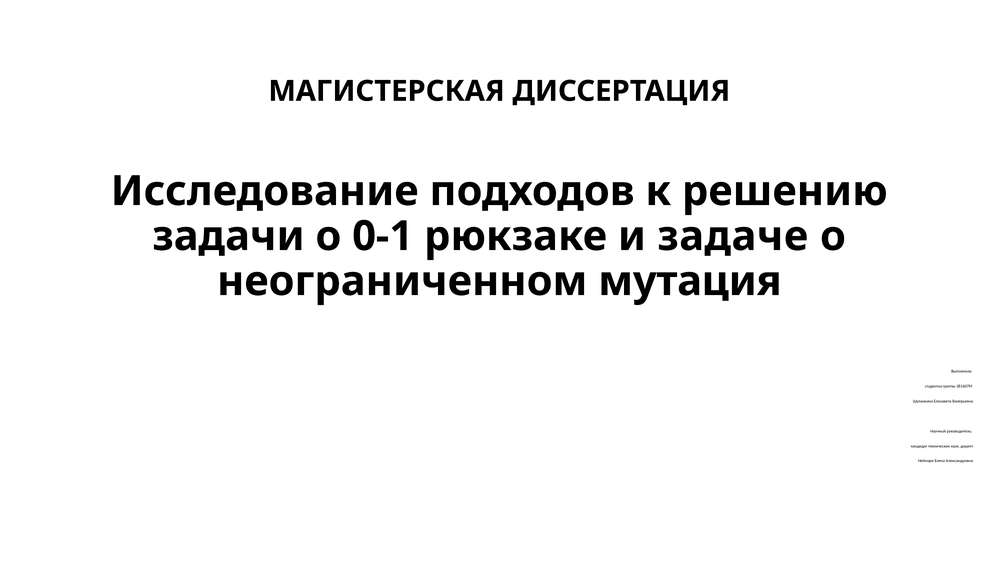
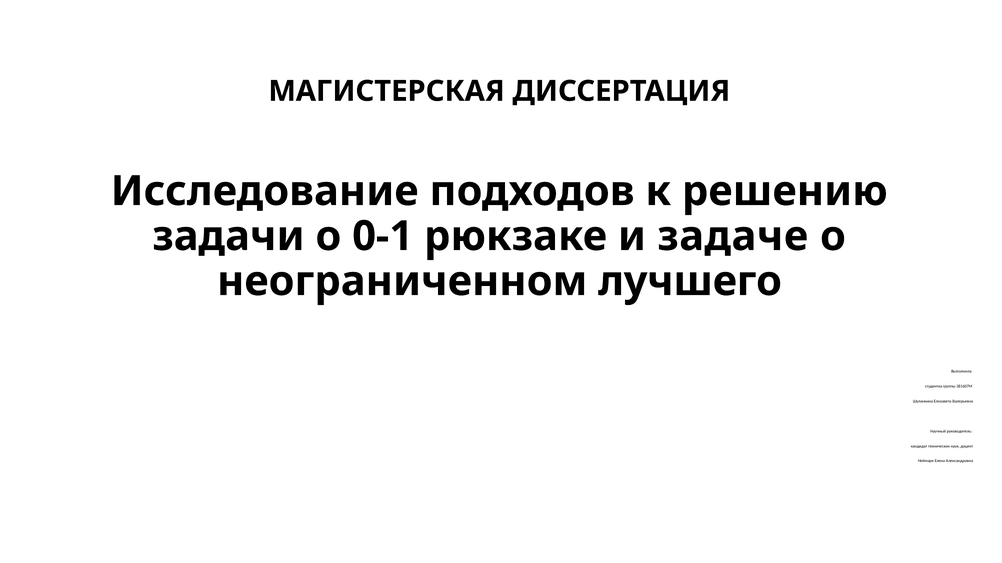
мутация: мутация -> лучшего (690, 282)
